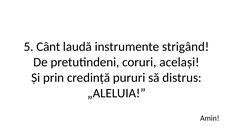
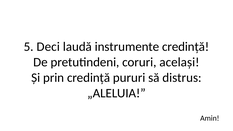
Cânt: Cânt -> Deci (48, 47)
instrumente strigând: strigând -> credință (186, 47)
